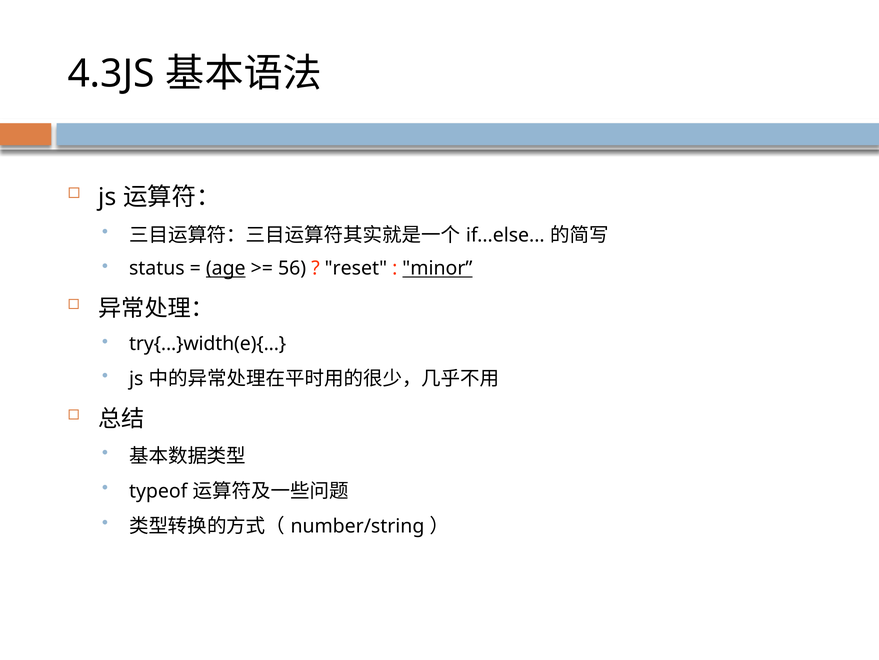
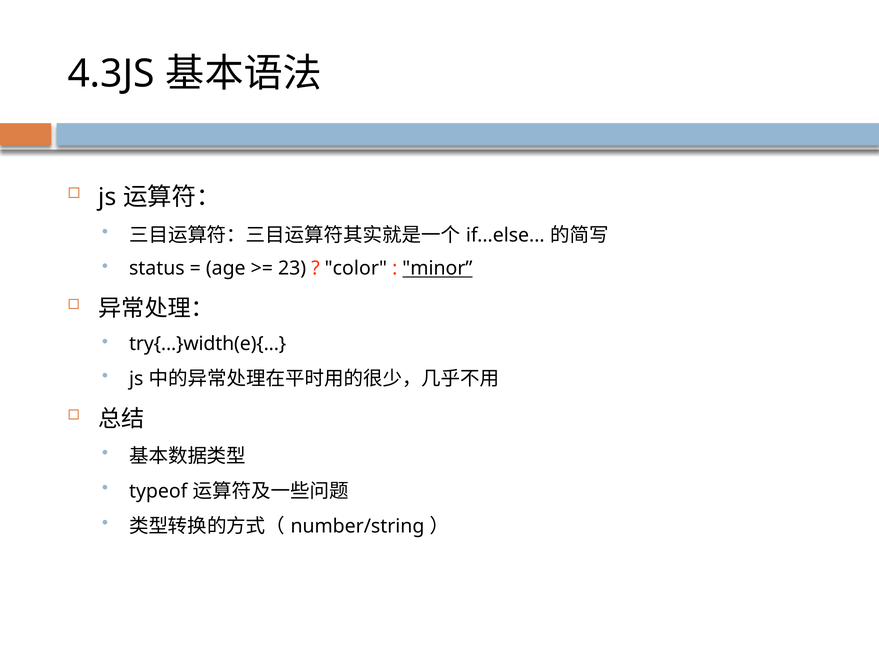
age underline: present -> none (226, 268)
56: 56 -> 23 (292, 268)
reset: reset -> color (356, 268)
